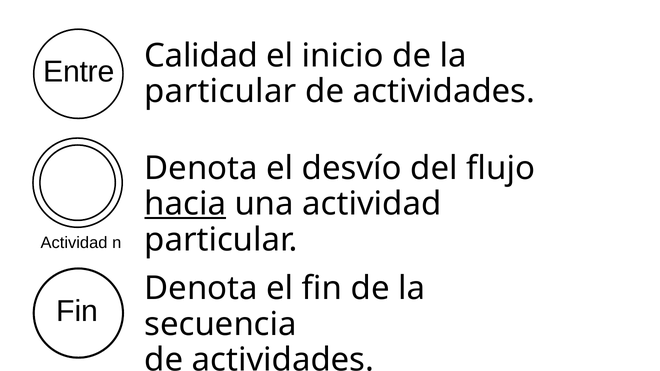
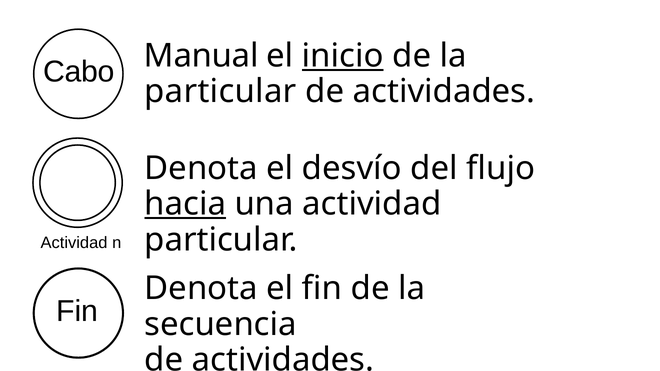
Calidad: Calidad -> Manual (201, 56)
inicio underline: none -> present (343, 56)
Entre: Entre -> Cabo (79, 72)
